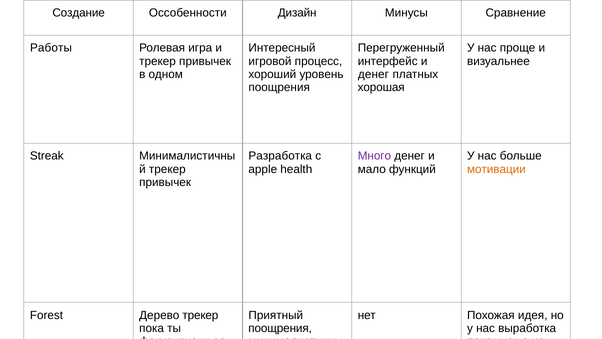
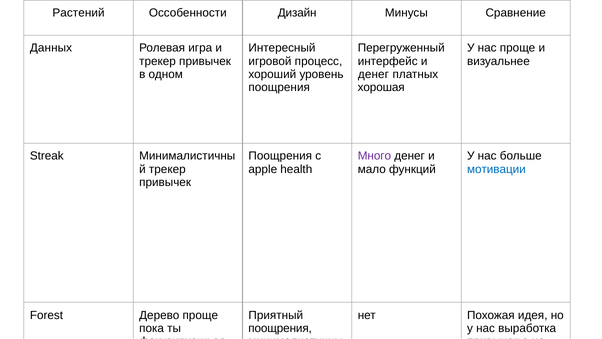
Создание: Создание -> Растений (79, 13)
Работы: Работы -> Данных (51, 48)
Разработка: Разработка -> Поощрения (280, 156)
мотивации colour: orange -> blue (496, 169)
Дерево трекер: трекер -> проще (200, 315)
